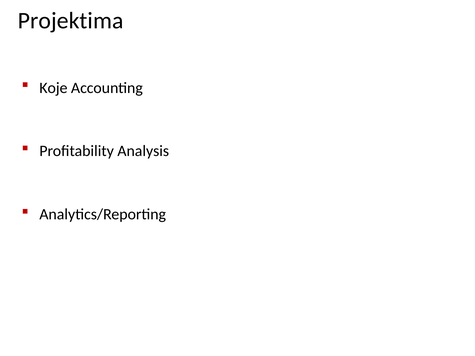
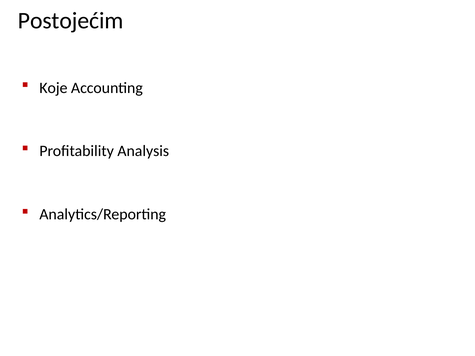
Projektima: Projektima -> Postojećim (71, 21)
